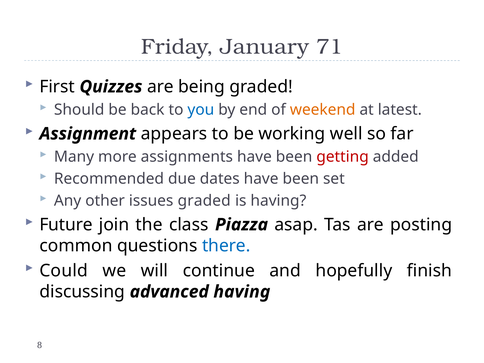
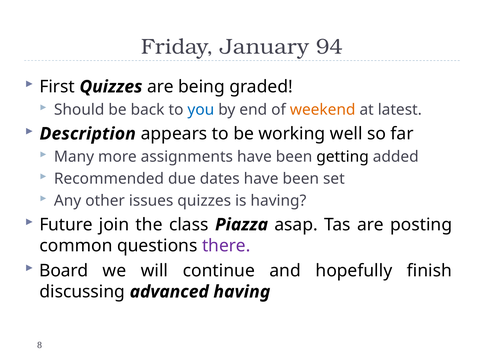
71: 71 -> 94 (329, 47)
Assignment: Assignment -> Description (88, 134)
getting colour: red -> black (343, 157)
issues graded: graded -> quizzes (204, 201)
there colour: blue -> purple (226, 246)
Could: Could -> Board (64, 271)
